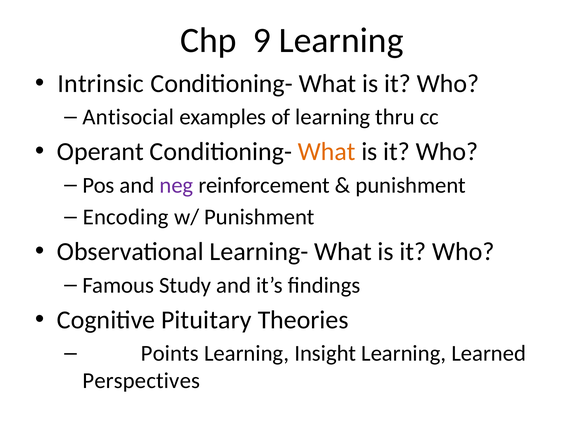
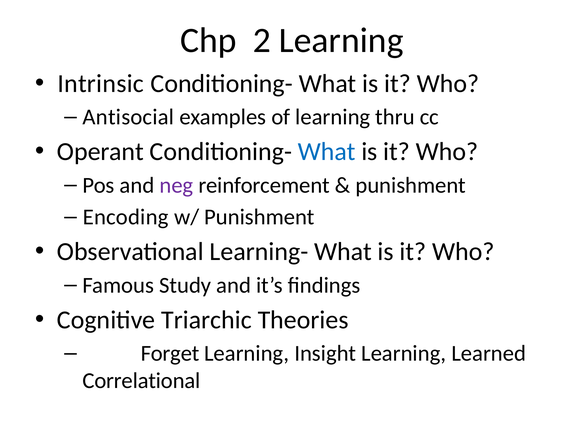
9: 9 -> 2 (262, 40)
What colour: orange -> blue (327, 152)
Pituitary: Pituitary -> Triarchic (206, 320)
Points: Points -> Forget (170, 353)
Perspectives: Perspectives -> Correlational (141, 381)
